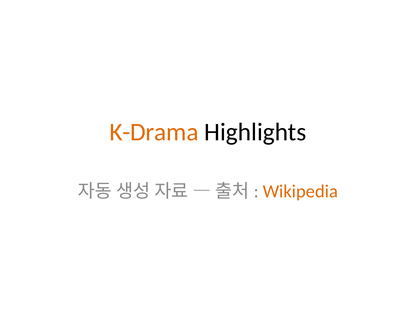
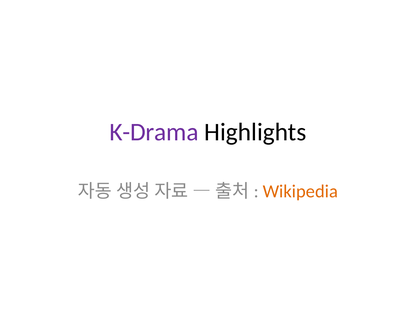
K-Drama colour: orange -> purple (154, 132)
